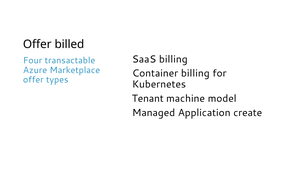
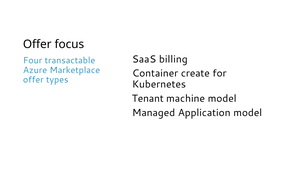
billed: billed -> focus (69, 44)
Container billing: billing -> create (195, 73)
Application create: create -> model (248, 113)
